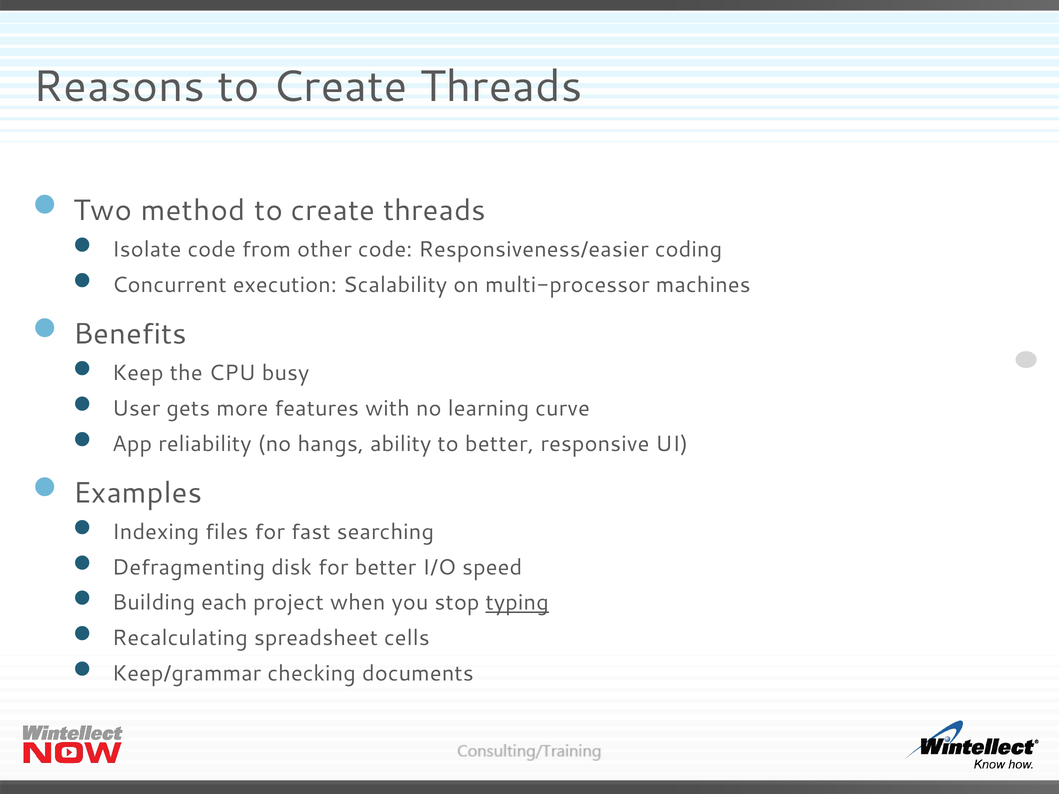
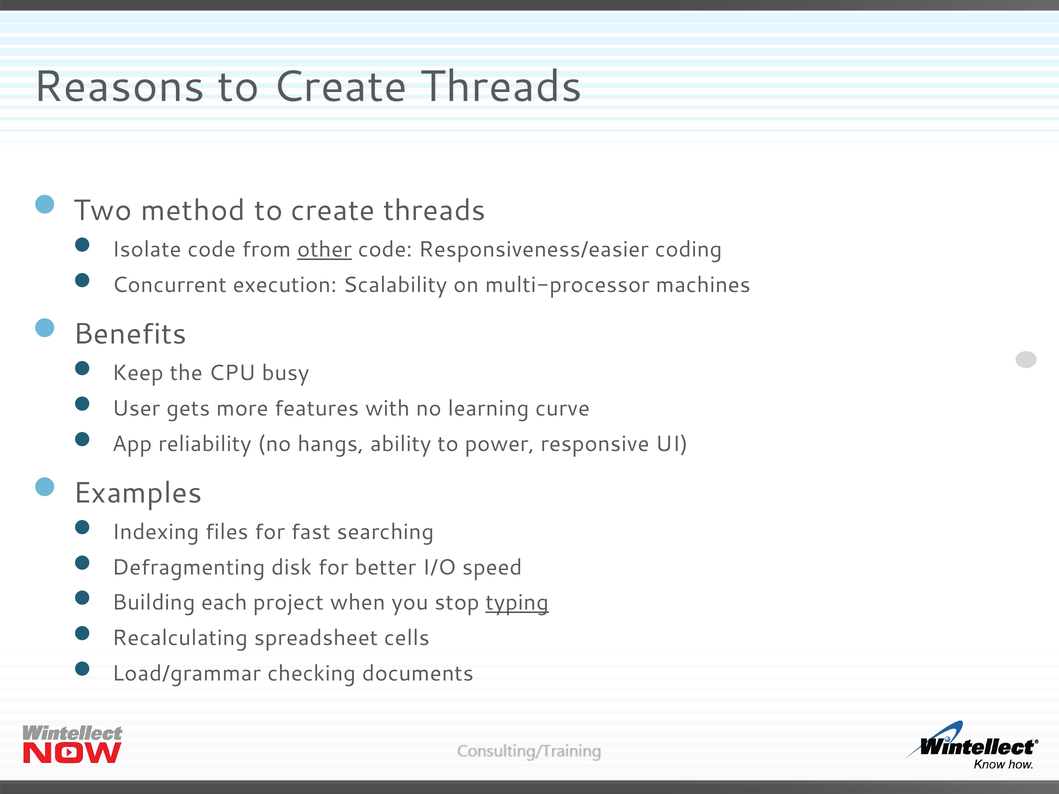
other underline: none -> present (324, 250)
to better: better -> power (500, 444)
Keep/grammar: Keep/grammar -> Load/grammar (187, 673)
